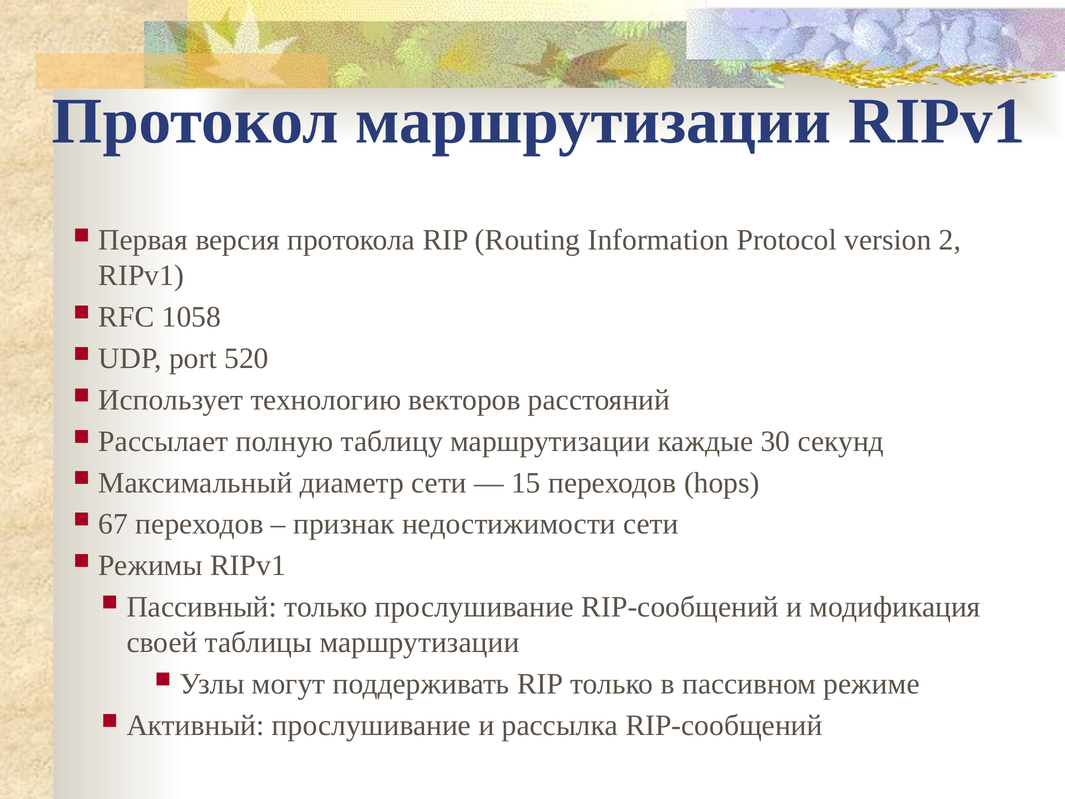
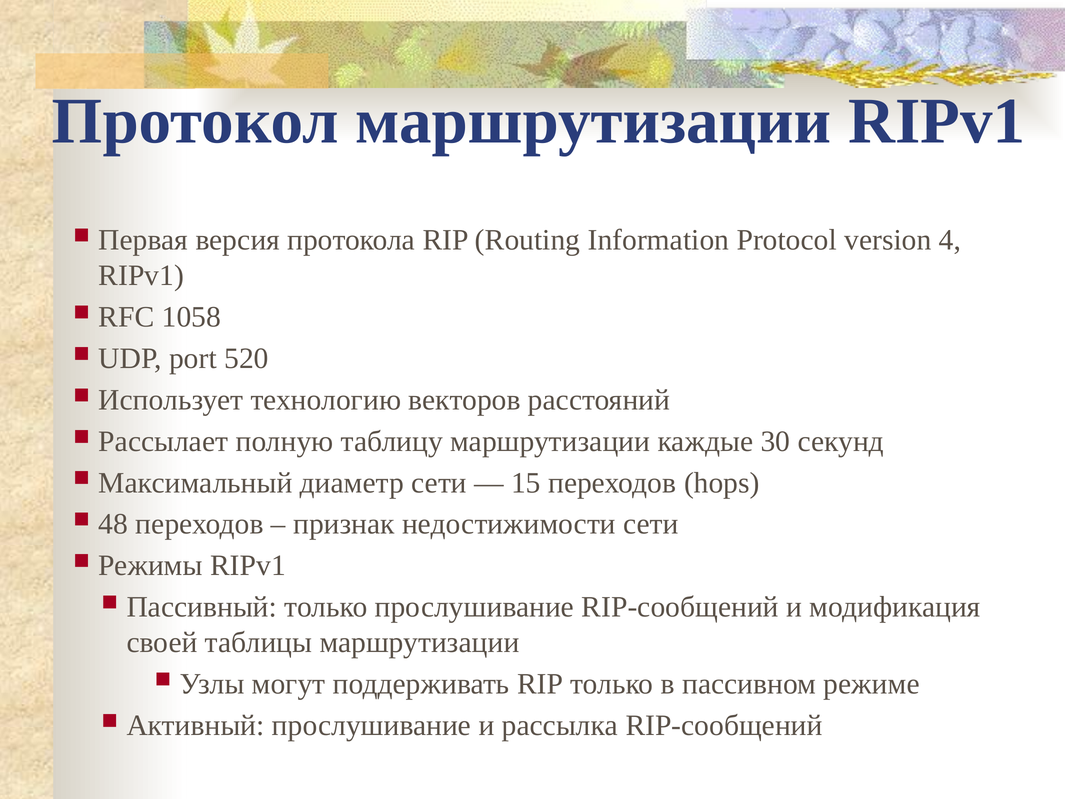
2: 2 -> 4 (950, 240)
67: 67 -> 48 (113, 524)
